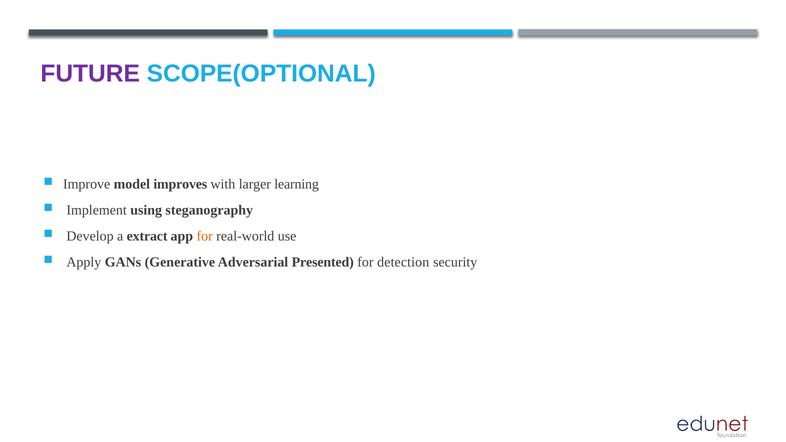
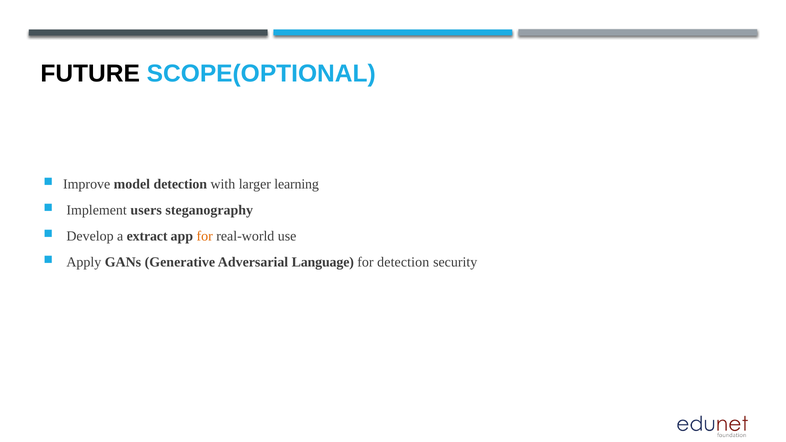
FUTURE colour: purple -> black (90, 74)
model improves: improves -> detection (180, 184)
using: using -> users (146, 210)
Presented: Presented -> Language (323, 262)
